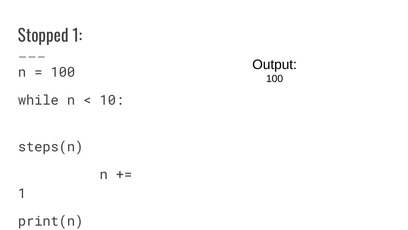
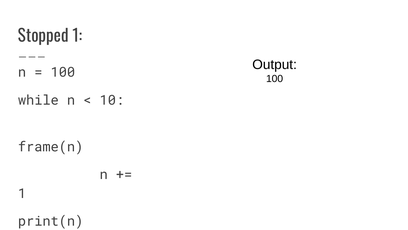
steps(n: steps(n -> frame(n (51, 147)
